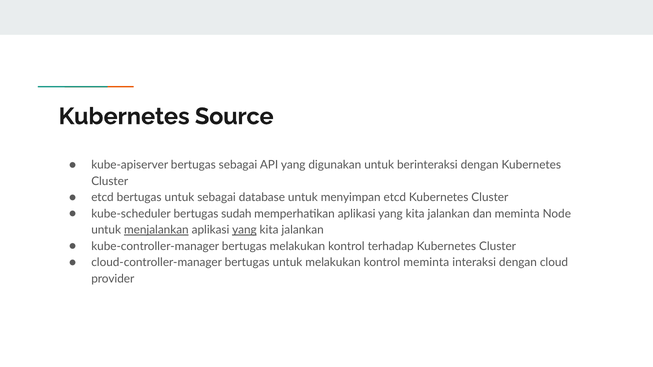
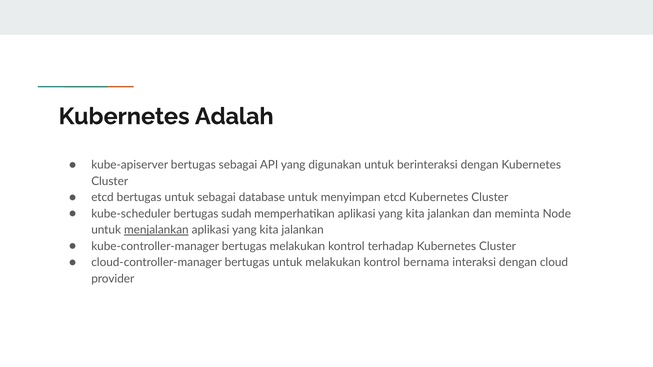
Source: Source -> Adalah (234, 116)
yang underline: present -> none (244, 230)
kontrol meminta: meminta -> bernama (426, 263)
